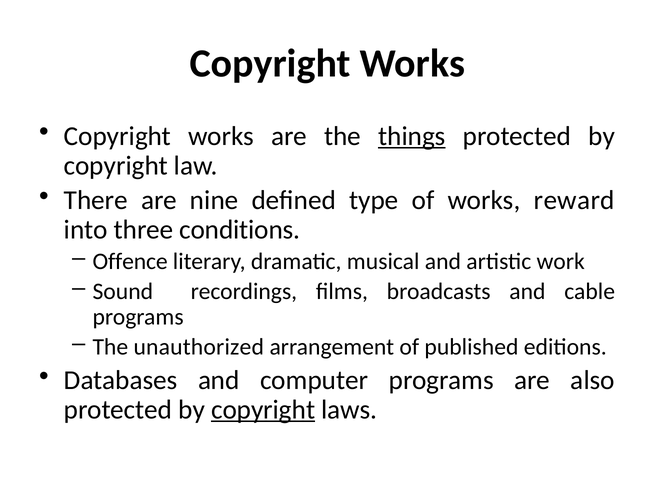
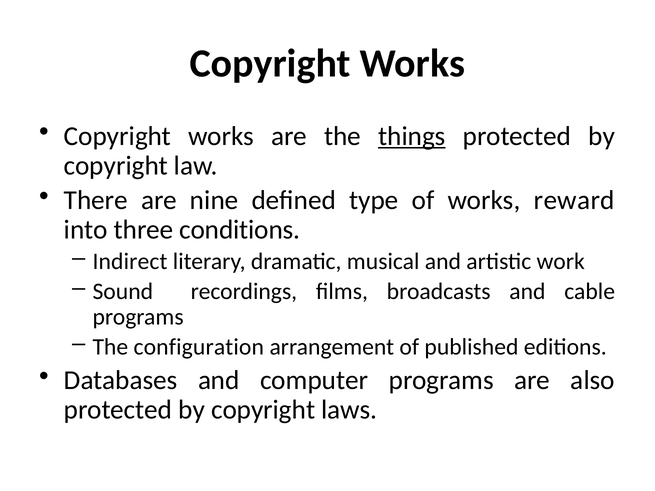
Offence: Offence -> Indirect (130, 261)
unauthorized: unauthorized -> configuration (199, 347)
copyright underline: present -> none (263, 410)
